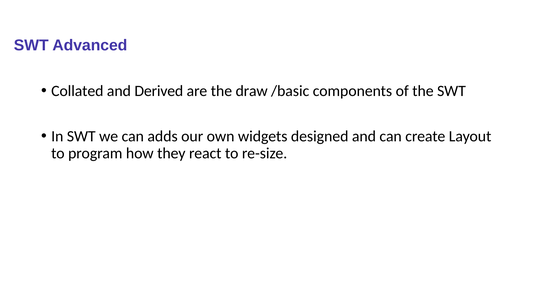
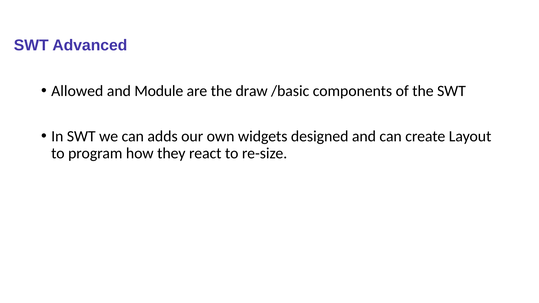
Collated: Collated -> Allowed (77, 91)
Derived: Derived -> Module (159, 91)
